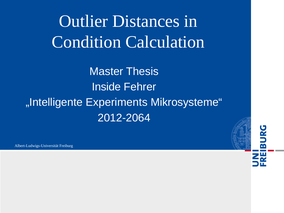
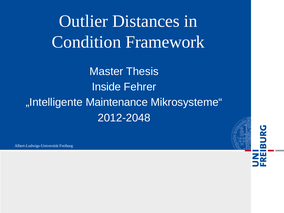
Calculation: Calculation -> Framework (165, 42)
Experiments: Experiments -> Maintenance (117, 102)
2012-2064: 2012-2064 -> 2012-2048 (124, 118)
